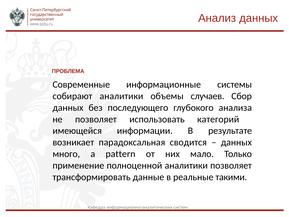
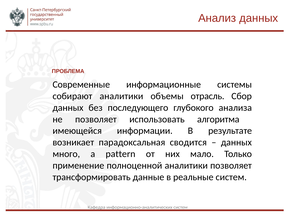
случаев: случаев -> отрасль (208, 96)
категорий: категорий -> алгоритма (218, 119)
реальные такими: такими -> систем (231, 177)
